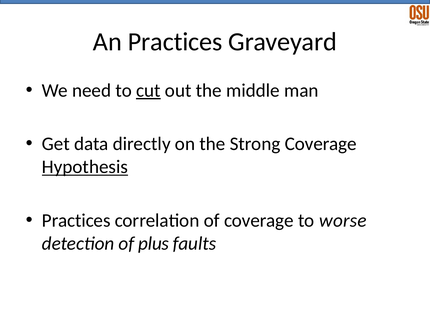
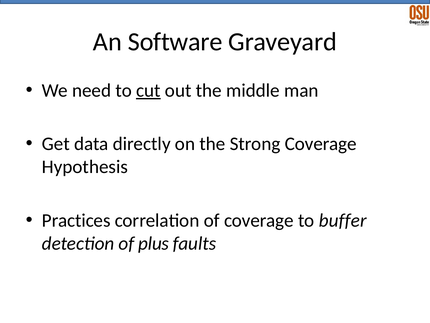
An Practices: Practices -> Software (175, 42)
Hypothesis underline: present -> none (85, 167)
worse: worse -> buffer (343, 220)
